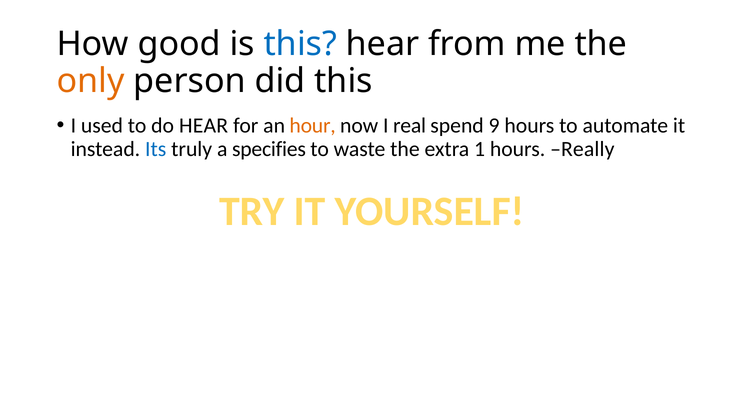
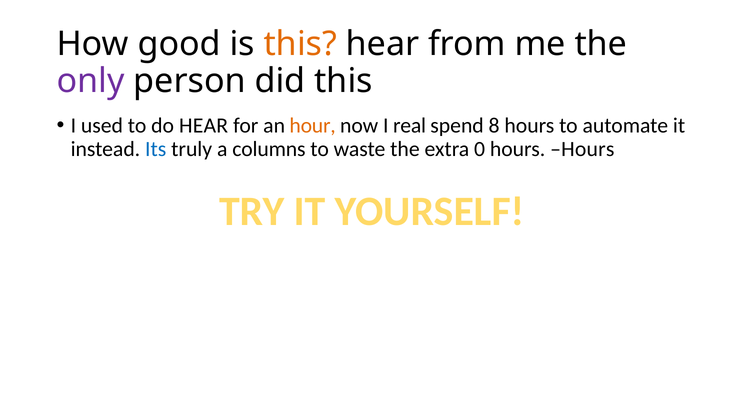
this colour: blue -> orange (300, 44)
only colour: orange -> purple (91, 81)
9: 9 -> 8 (494, 126)
specifies: specifies -> columns (269, 149)
1: 1 -> 0 (480, 149)
hours Really: Really -> Hours (582, 149)
